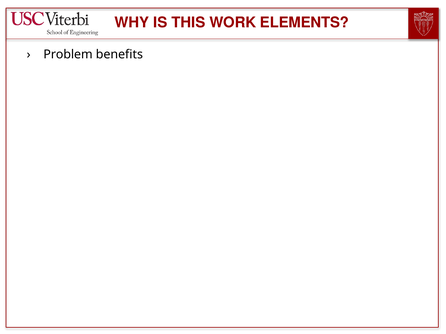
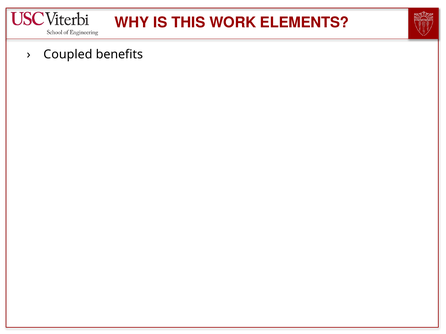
Problem: Problem -> Coupled (68, 55)
